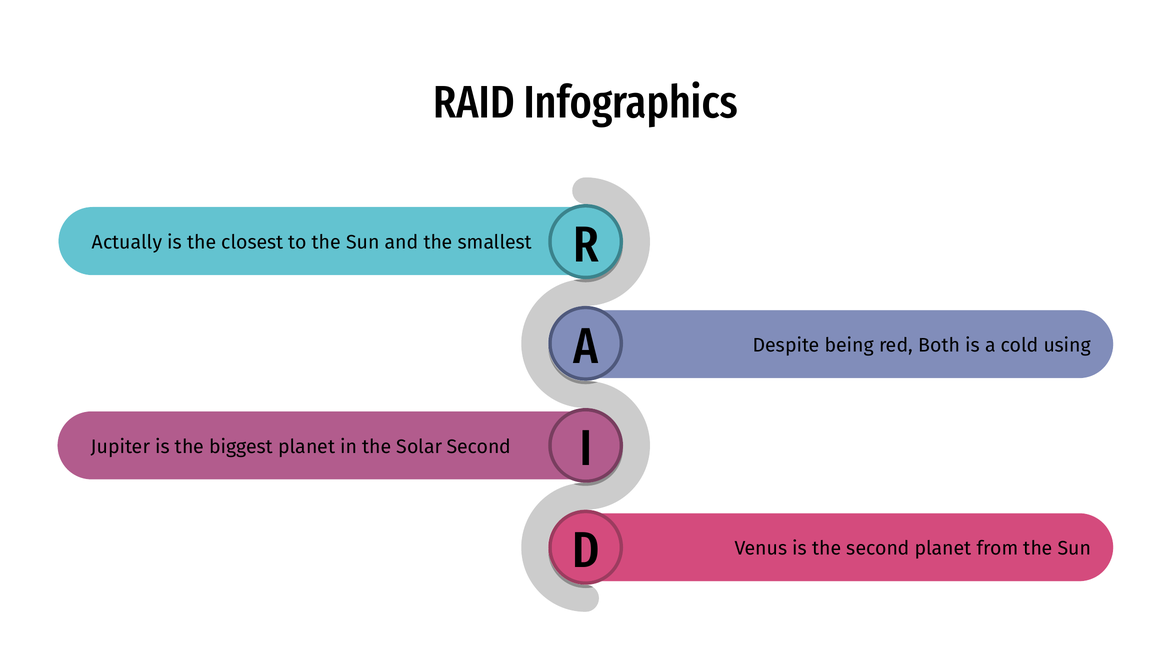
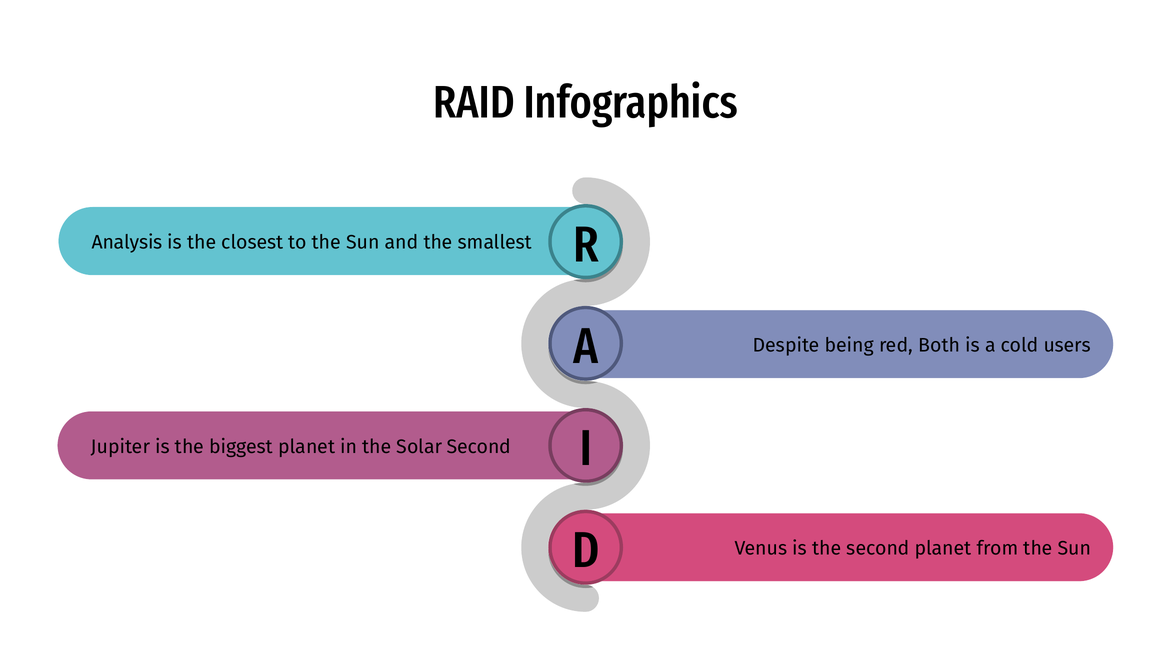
Actually: Actually -> Analysis (127, 242)
using: using -> users (1067, 345)
